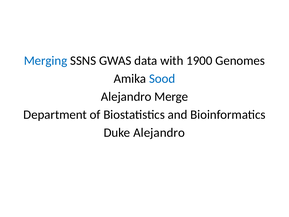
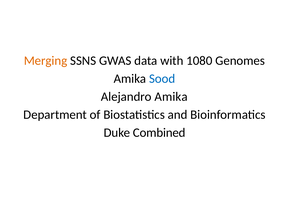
Merging colour: blue -> orange (46, 61)
1900: 1900 -> 1080 (199, 61)
Alejandro Merge: Merge -> Amika (171, 97)
Duke Alejandro: Alejandro -> Combined (159, 133)
